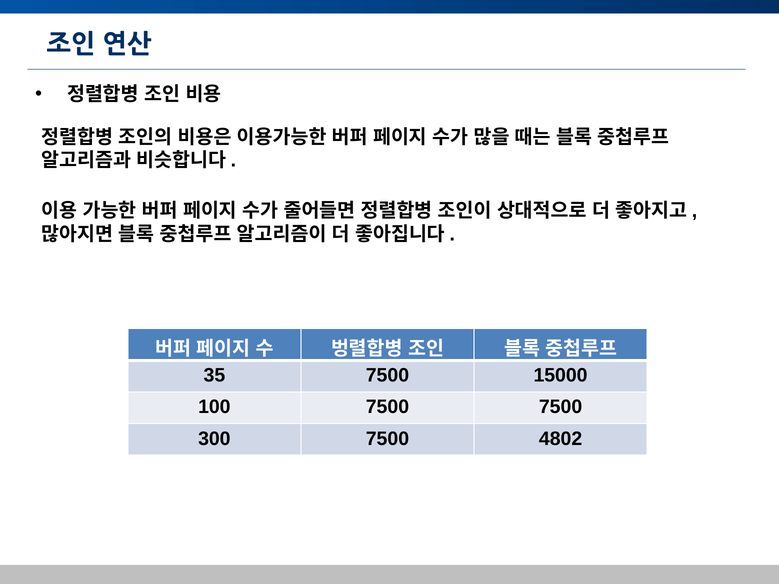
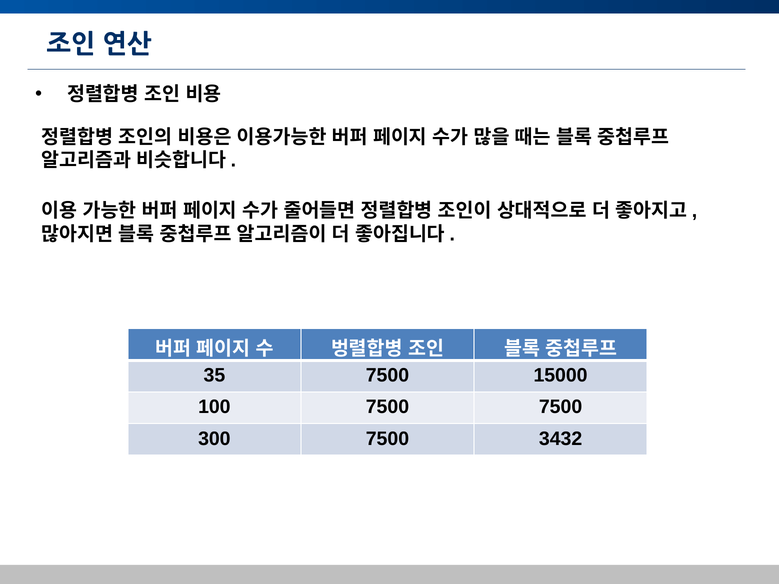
4802: 4802 -> 3432 (561, 439)
